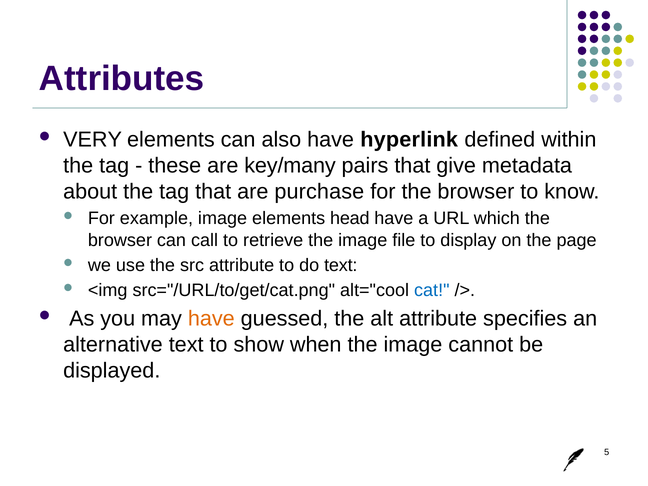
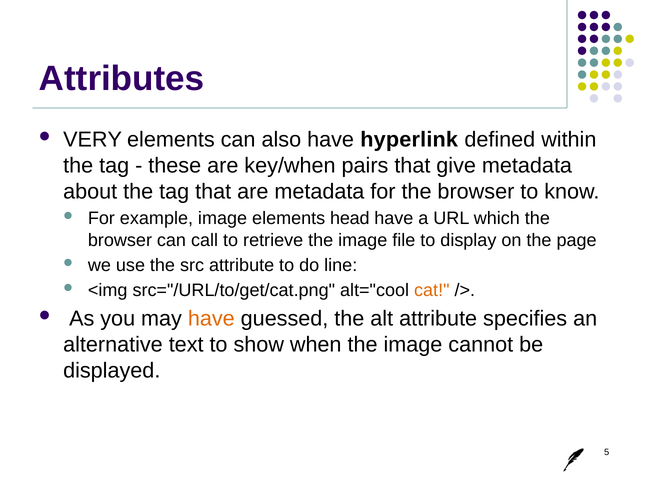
key/many: key/many -> key/when (290, 165)
are purchase: purchase -> metadata (319, 191)
do text: text -> line (341, 265)
cat colour: blue -> orange (432, 291)
